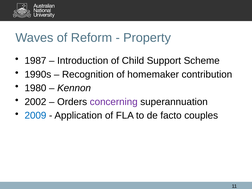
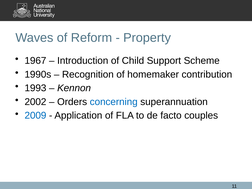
1987: 1987 -> 1967 (35, 61)
1980: 1980 -> 1993 (35, 88)
concerning colour: purple -> blue (114, 102)
